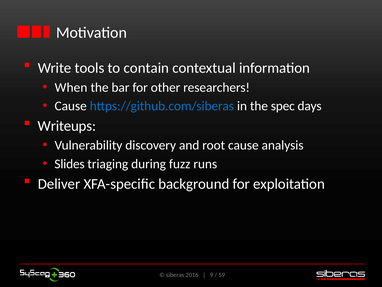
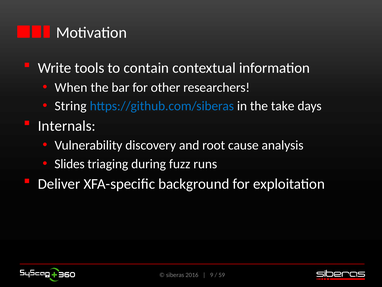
Cause: Cause -> String (71, 106)
spec: spec -> take (283, 106)
Writeups: Writeups -> Internals (67, 126)
